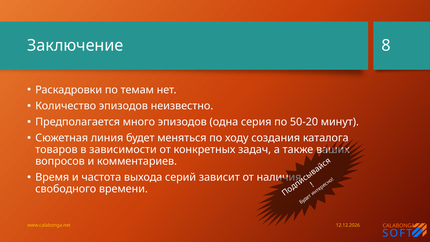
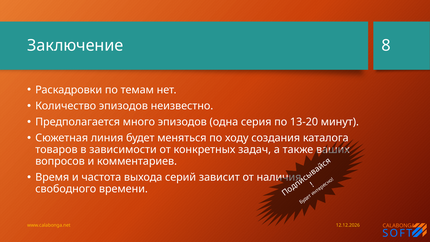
50-20: 50-20 -> 13-20 (304, 122)
